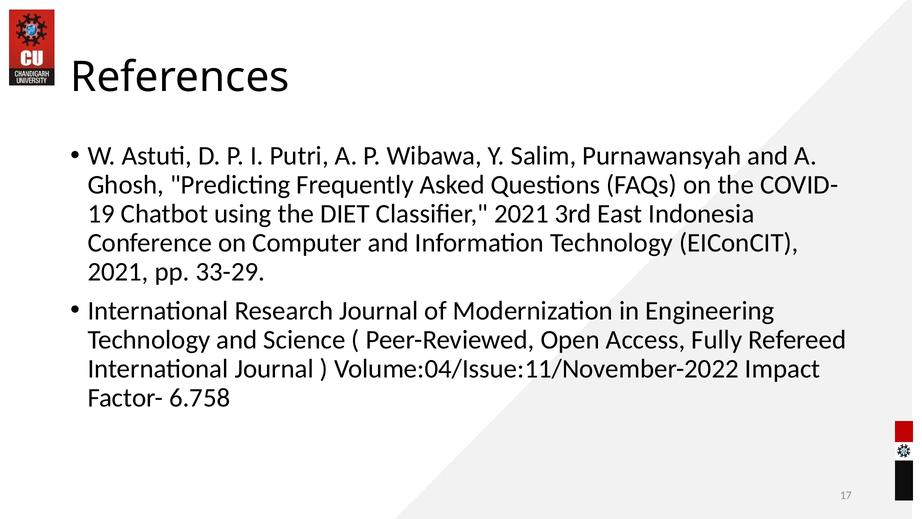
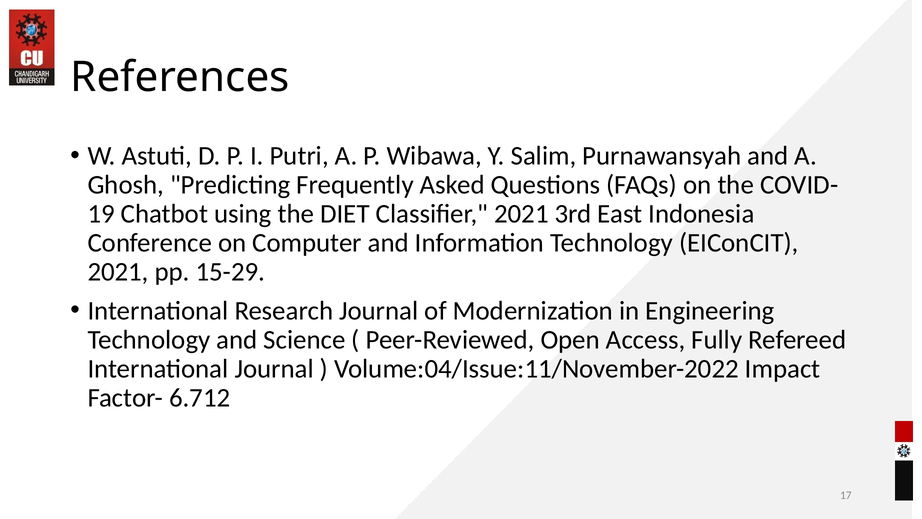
33-29: 33-29 -> 15-29 (230, 272)
6.758: 6.758 -> 6.712 (200, 397)
